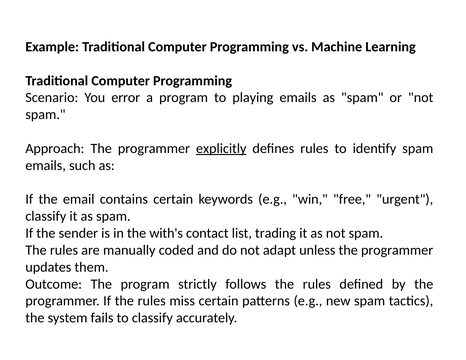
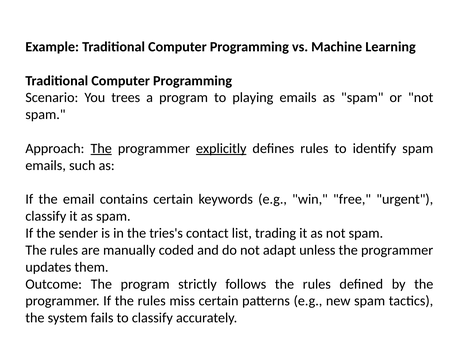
error: error -> trees (126, 98)
The underline: none -> present (101, 149)
with's: with's -> tries's (166, 233)
